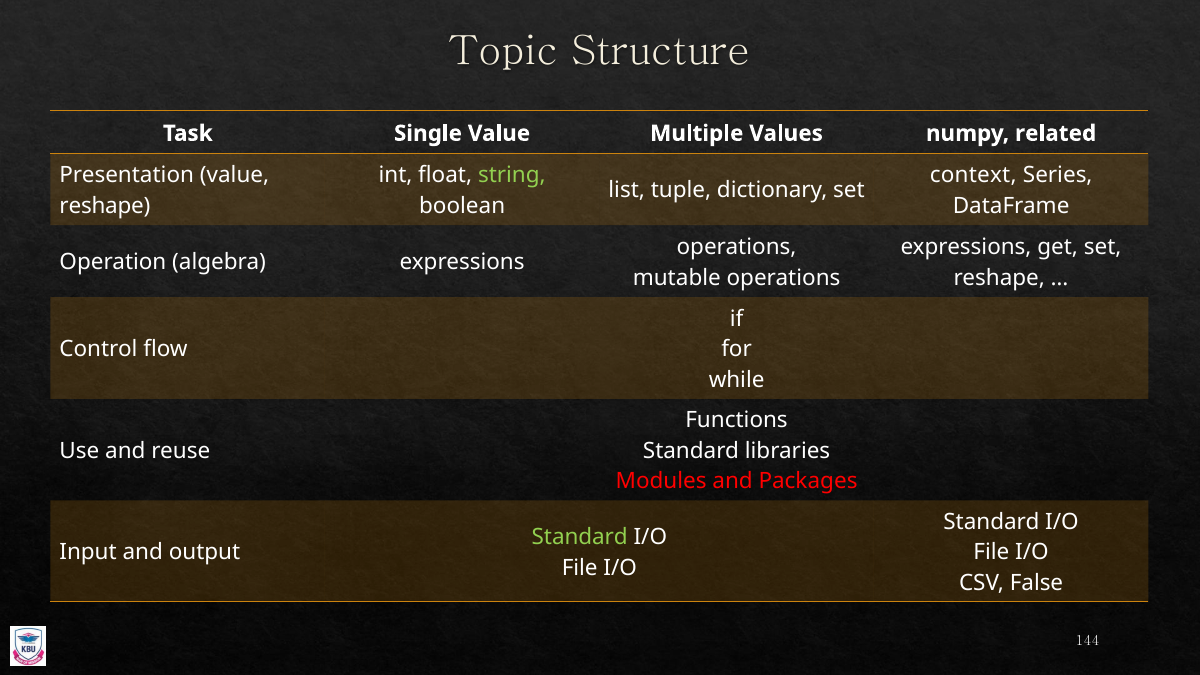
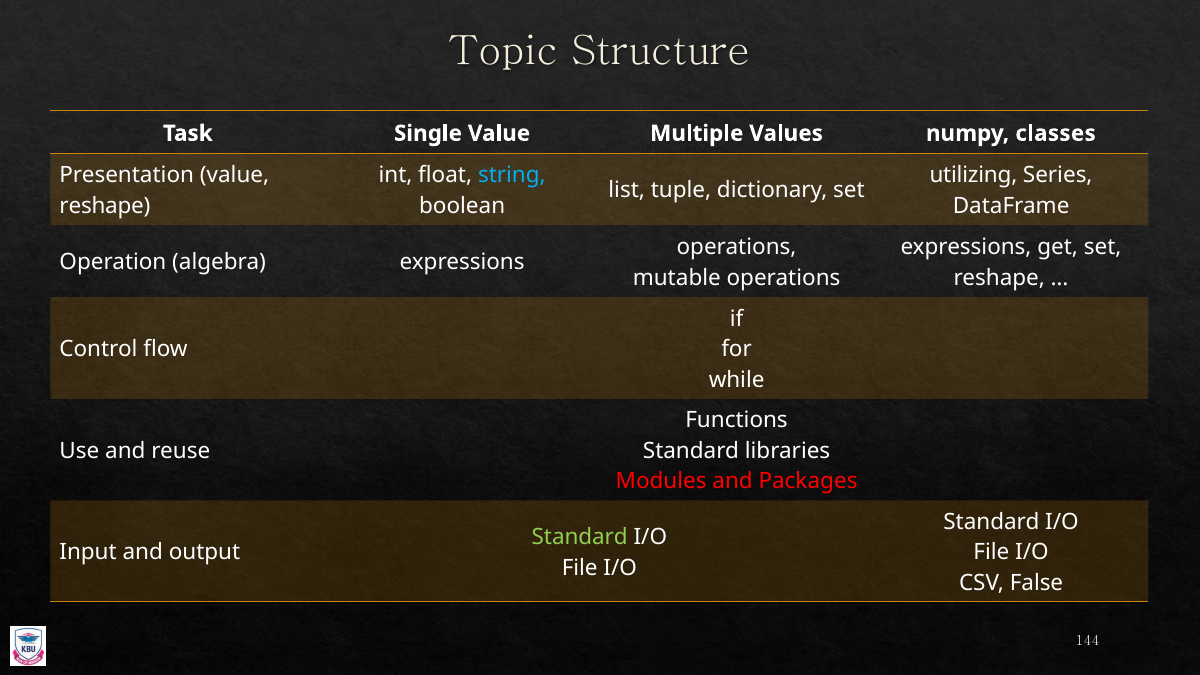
related: related -> classes (1056, 133)
string colour: light green -> light blue (512, 175)
context: context -> utilizing (973, 175)
